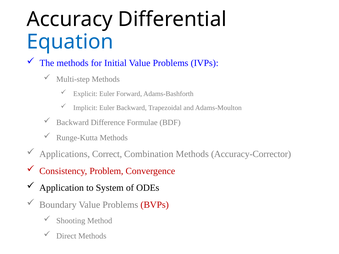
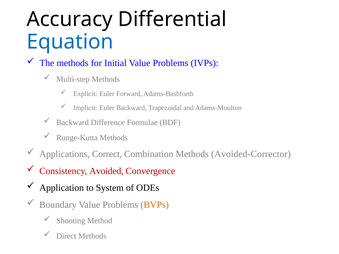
Accuracy-Corrector: Accuracy-Corrector -> Avoided-Corrector (251, 154)
Problem: Problem -> Avoided (106, 171)
BVPs colour: red -> orange (155, 205)
